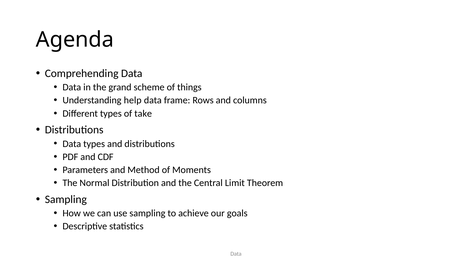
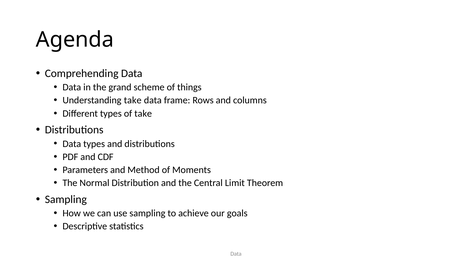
Understanding help: help -> take (133, 100)
